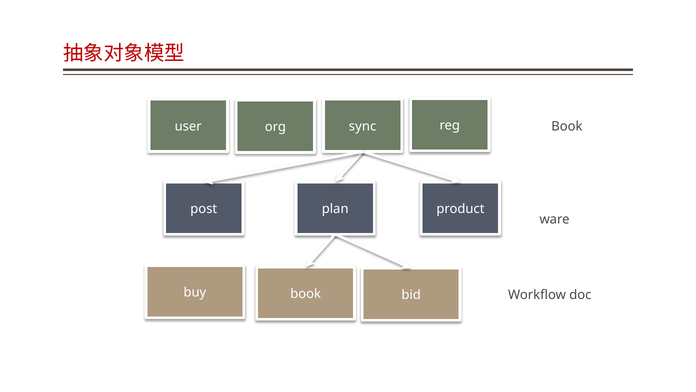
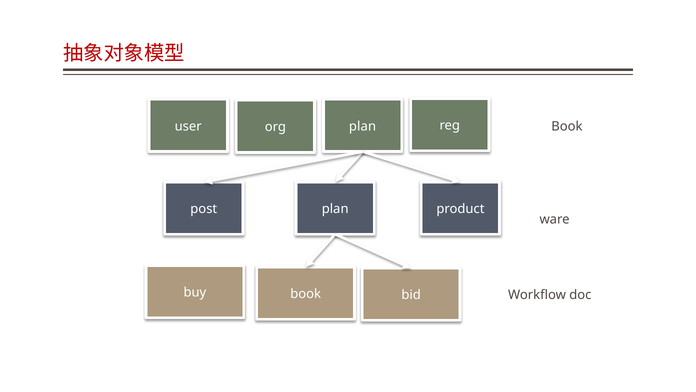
sync: sync -> plan (363, 126)
